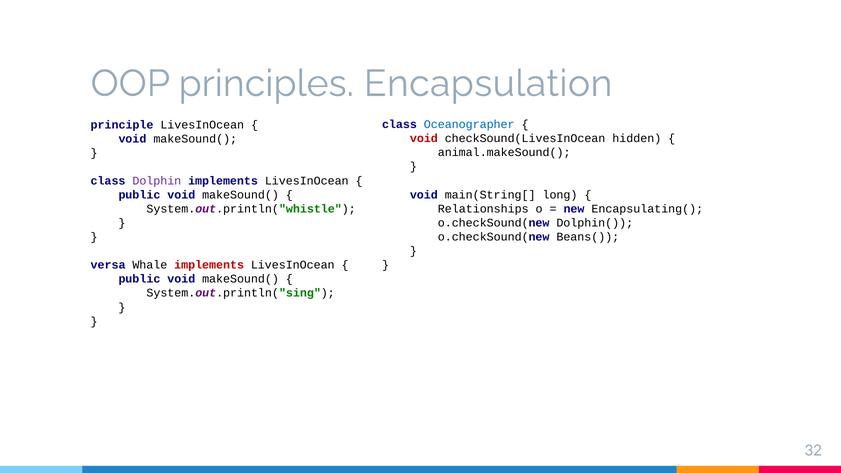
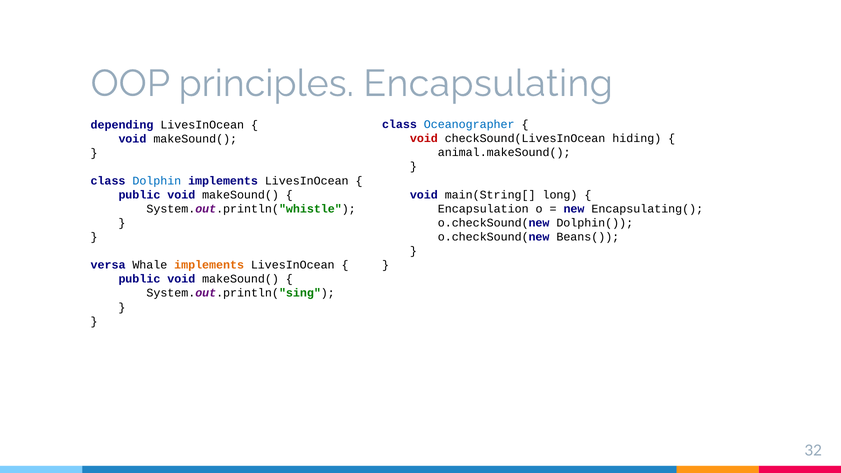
Encapsulation: Encapsulation -> Encapsulating (488, 84)
principle: principle -> depending (122, 125)
hidden: hidden -> hiding (637, 139)
Dolphin colour: purple -> blue (157, 181)
Relationships: Relationships -> Encapsulation (483, 209)
implements colour: red -> orange (209, 265)
